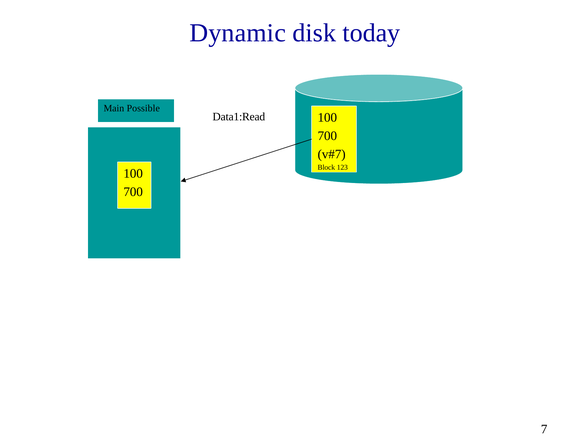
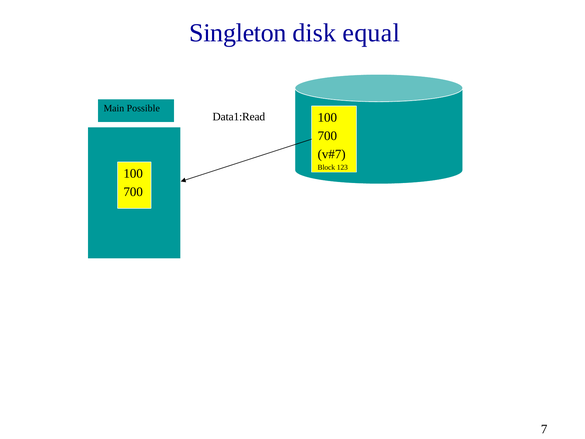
Dynamic: Dynamic -> Singleton (238, 33)
today: today -> equal (371, 33)
